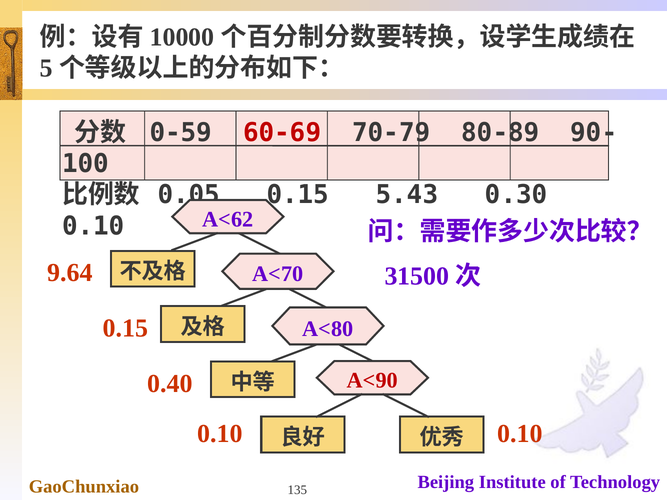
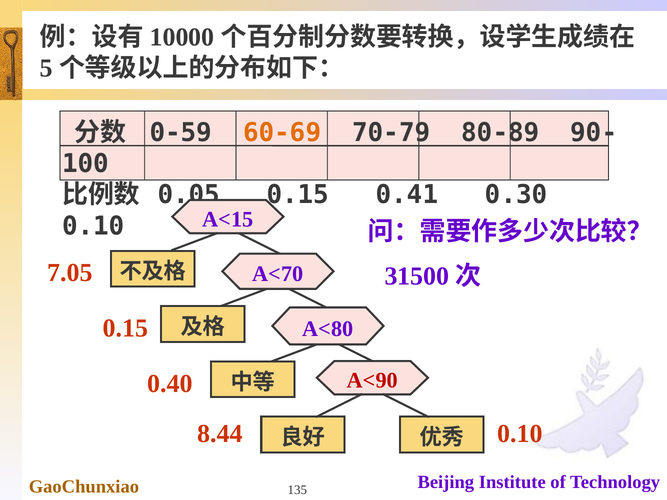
60-69 colour: red -> orange (282, 133)
5.43: 5.43 -> 0.41 (407, 195)
A<62: A<62 -> A<15 (228, 220)
9.64: 9.64 -> 7.05 (70, 273)
0.10: 0.10 -> 8.44 (220, 434)
